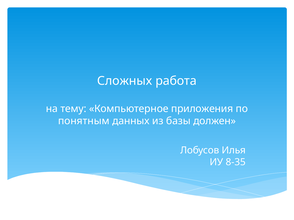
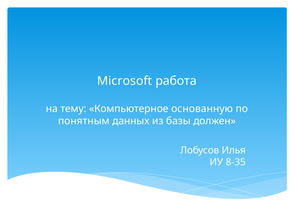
Сложных: Сложных -> Microsoft (125, 81)
приложения: приложения -> основанную (202, 109)
